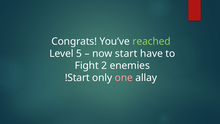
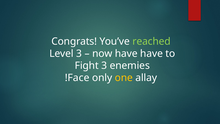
Level 5: 5 -> 3 (79, 53)
now start: start -> have (126, 53)
Fight 2: 2 -> 3 (104, 65)
Start: Start -> Face (79, 78)
one colour: pink -> yellow (124, 78)
